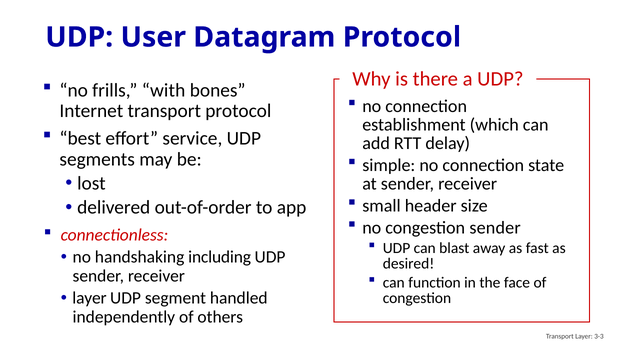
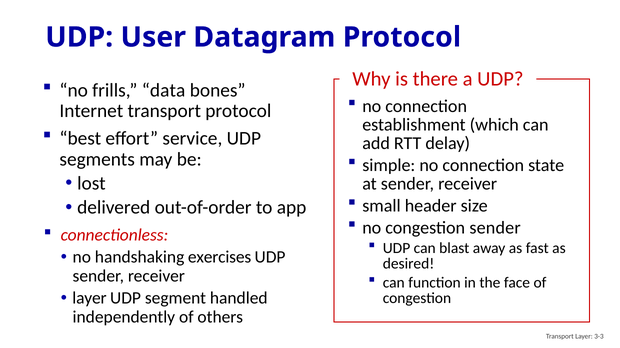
with: with -> data (164, 90)
including: including -> exercises (220, 258)
